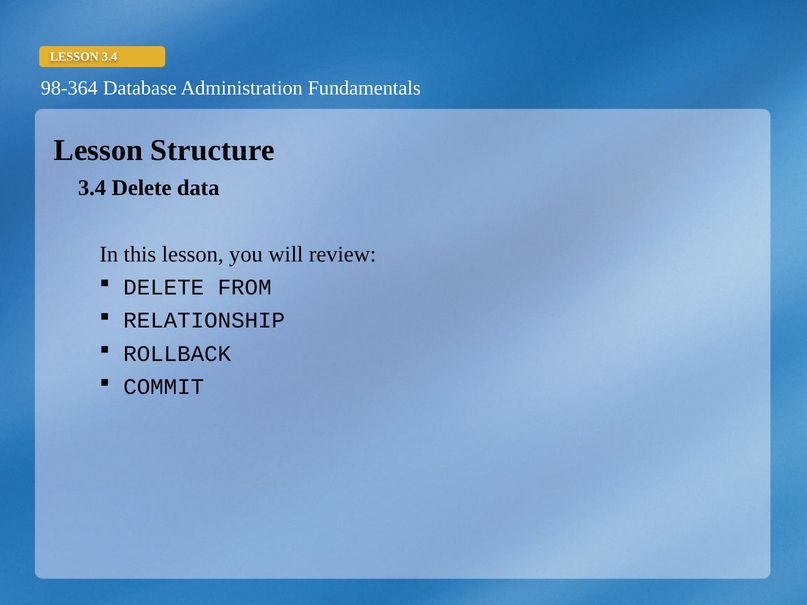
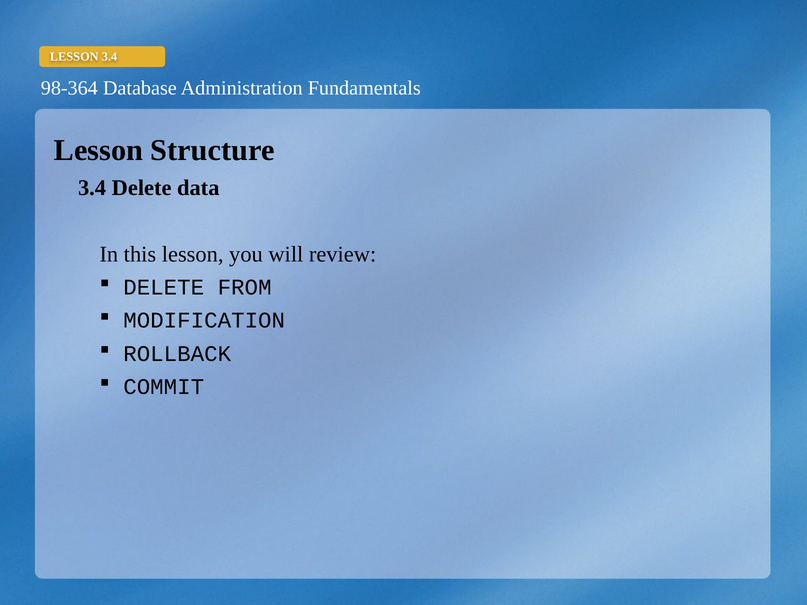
RELATIONSHIP: RELATIONSHIP -> MODIFICATION (204, 321)
